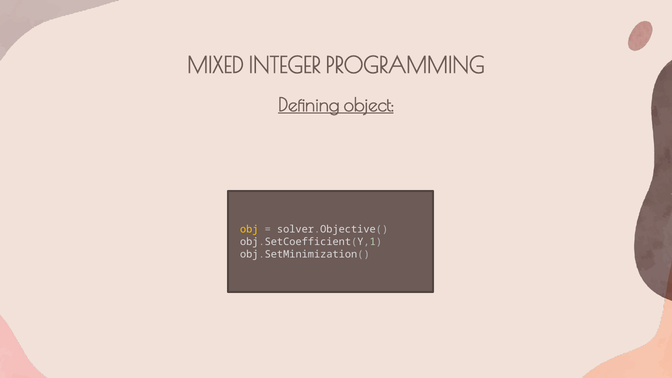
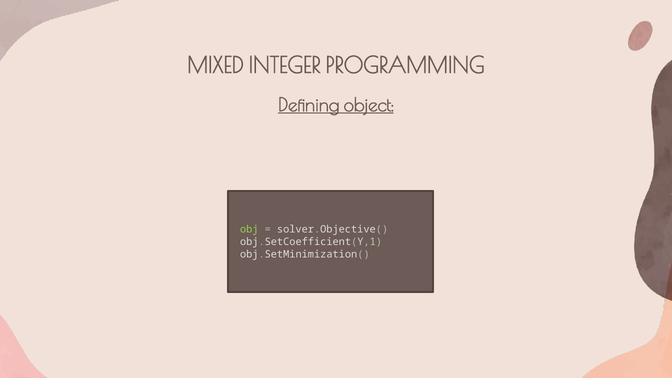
obj colour: yellow -> light green (249, 230)
